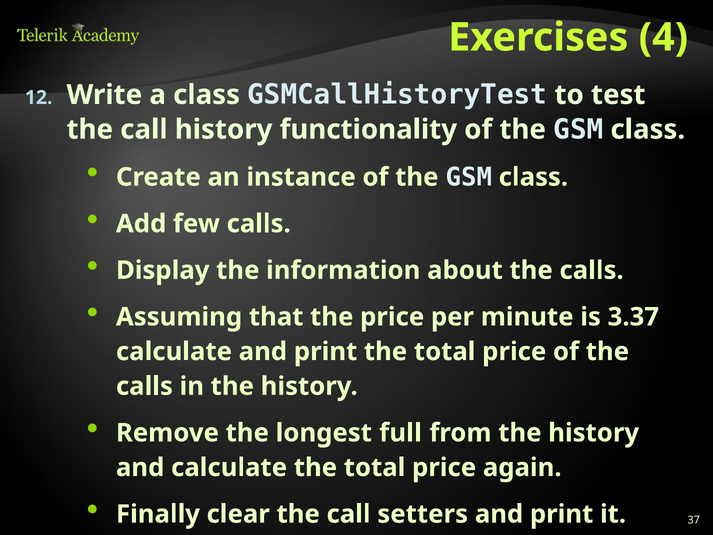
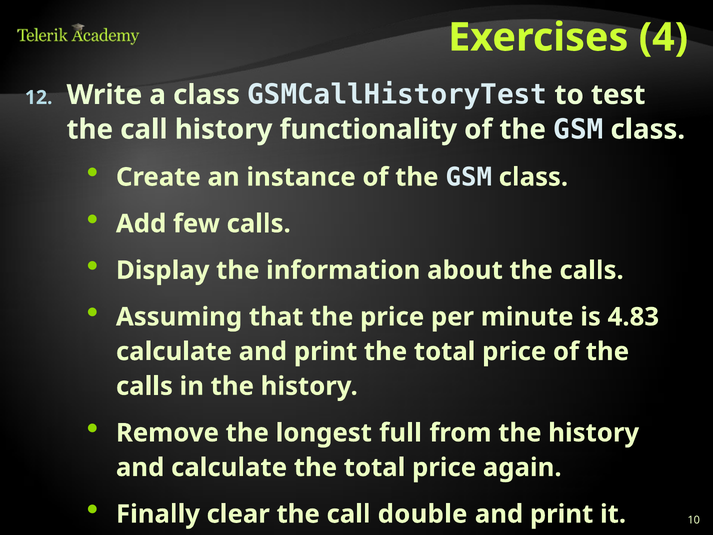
3.37: 3.37 -> 4.83 (633, 317)
setters: setters -> double (423, 514)
37: 37 -> 10 (694, 520)
